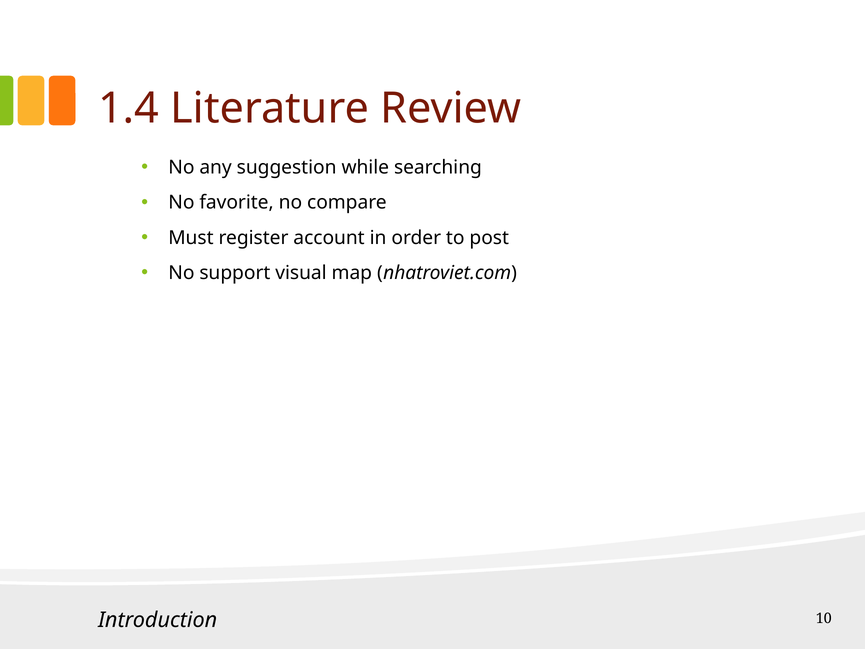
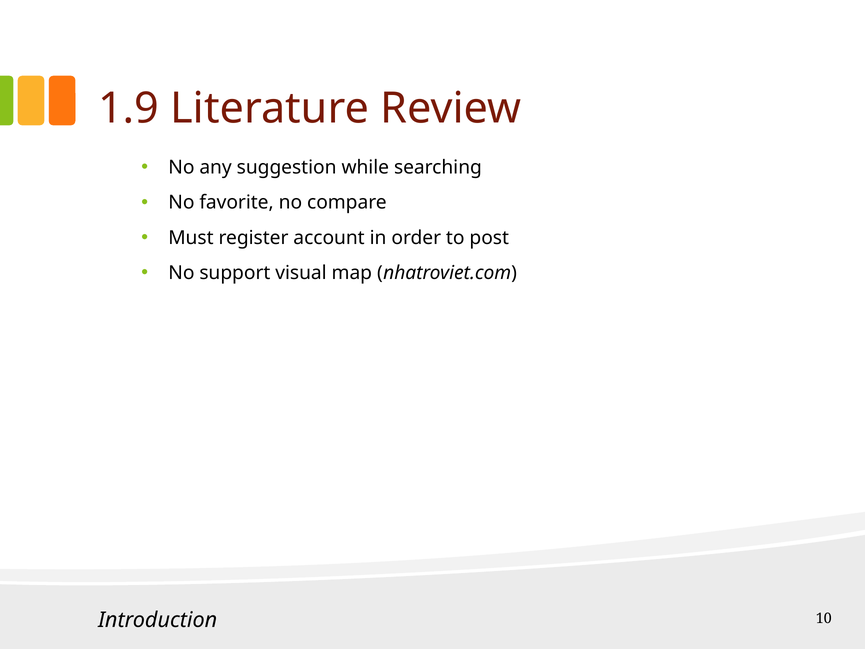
1.4: 1.4 -> 1.9 (129, 108)
